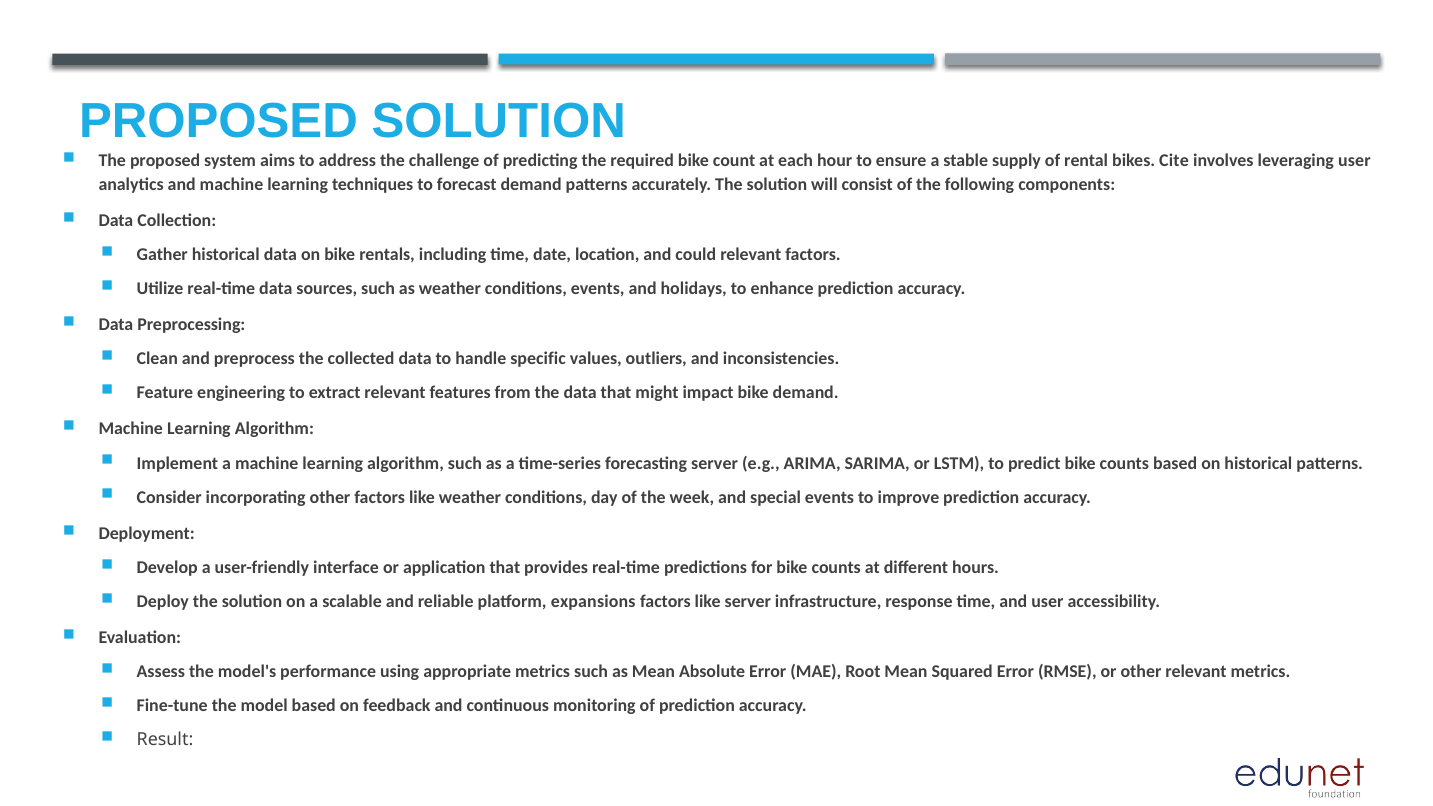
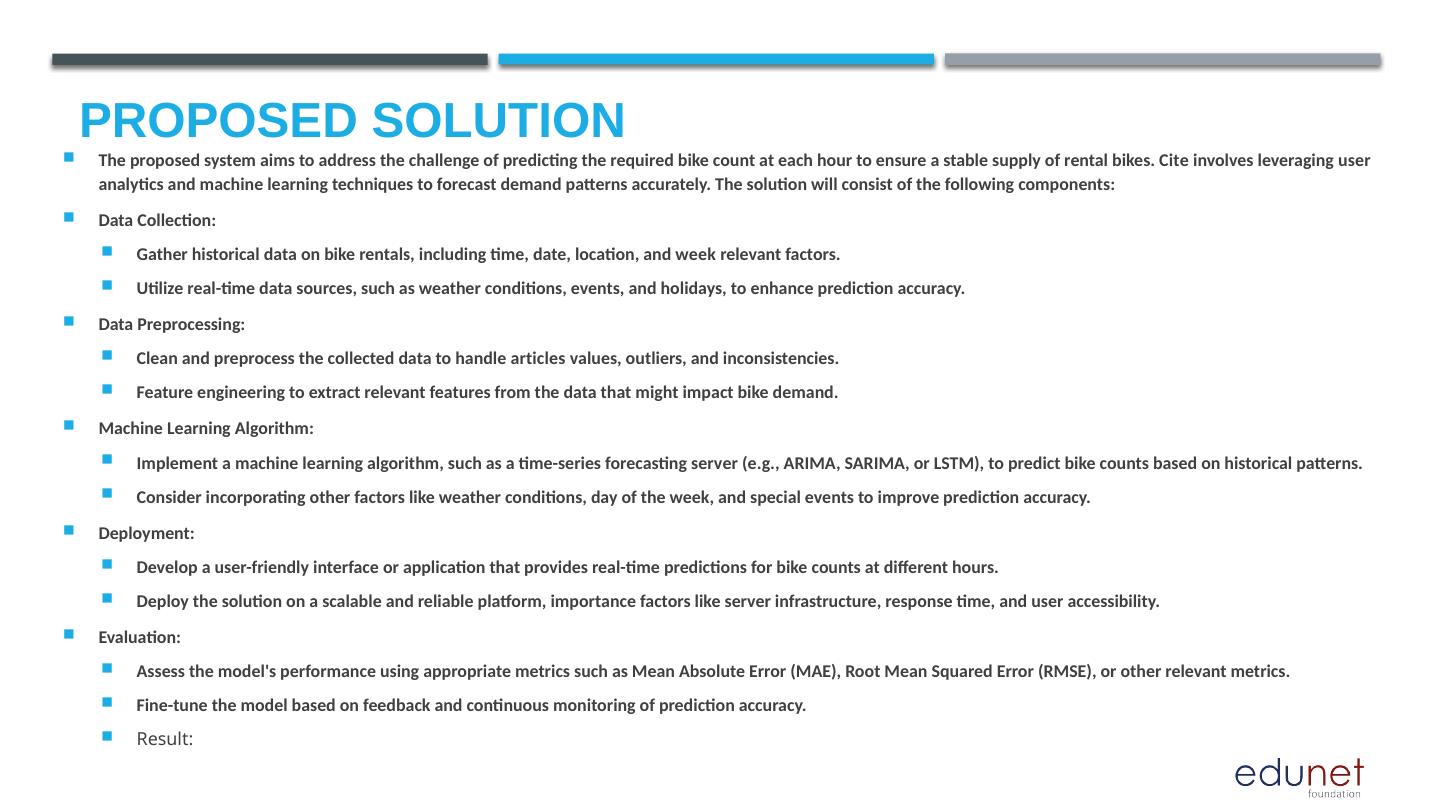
and could: could -> week (696, 255)
specific: specific -> articles (538, 359)
expansions: expansions -> importance (593, 601)
